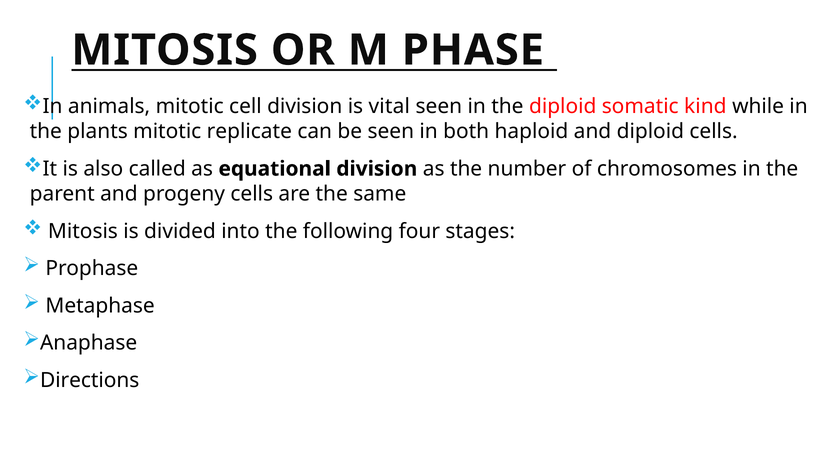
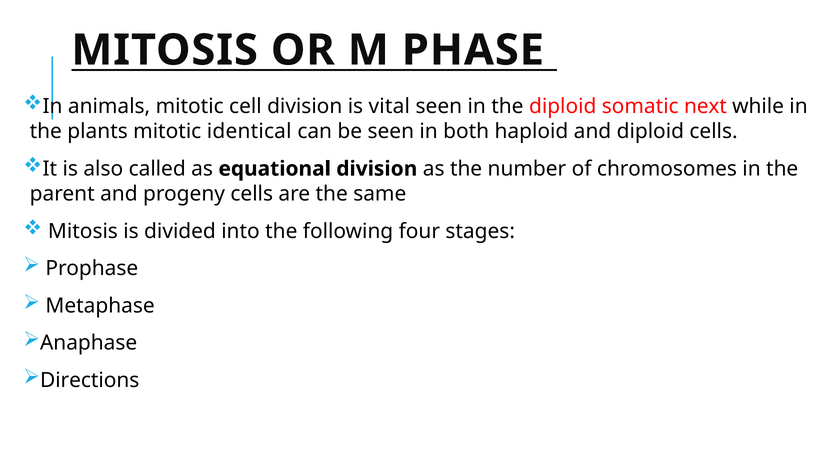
kind: kind -> next (705, 107)
replicate: replicate -> identical (249, 132)
